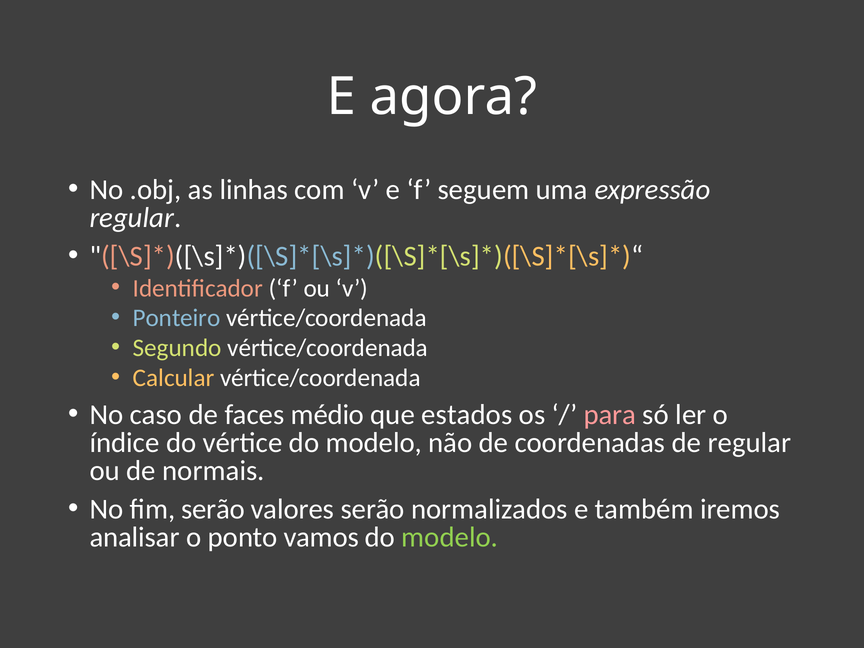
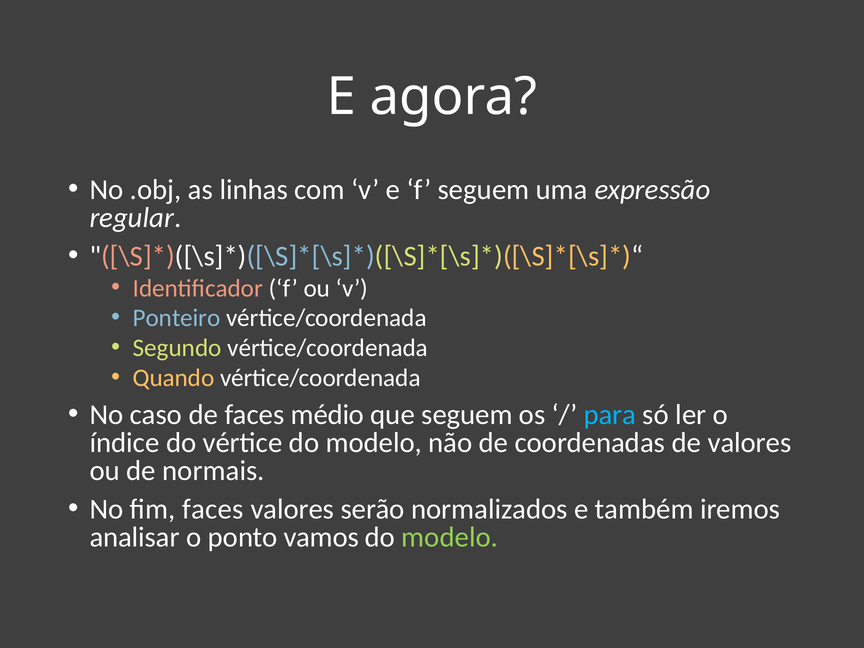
Calcular: Calcular -> Quando (174, 378)
que estados: estados -> seguem (467, 415)
para colour: pink -> light blue (610, 415)
de regular: regular -> valores (750, 443)
fim serão: serão -> faces (213, 509)
